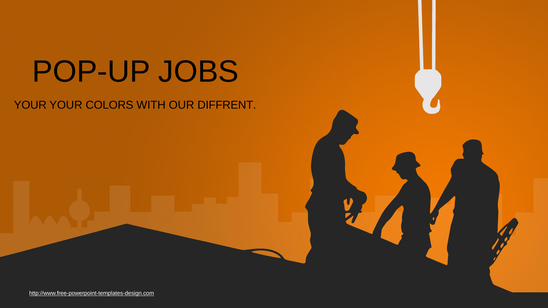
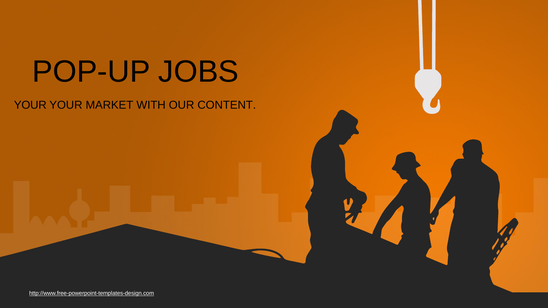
COLORS: COLORS -> MARKET (109, 105)
DIFFRENT: DIFFRENT -> CONTENT (227, 105)
